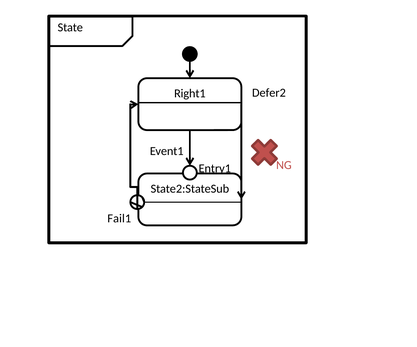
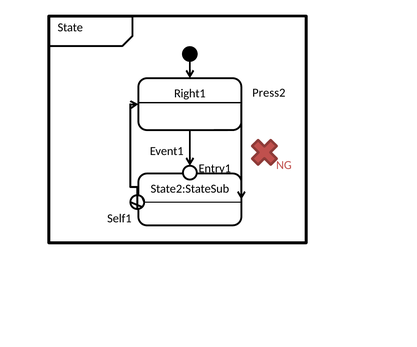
Defer2: Defer2 -> Press2 (269, 93)
Fail1: Fail1 -> Self1 (119, 219)
